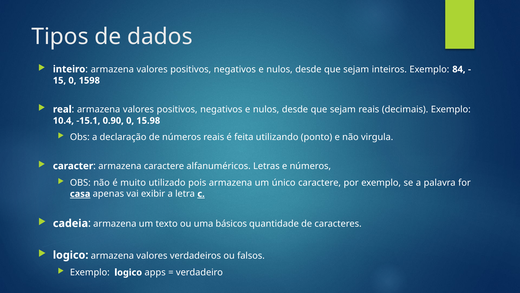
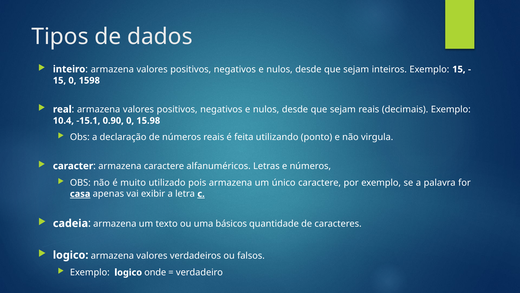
Exemplo 84: 84 -> 15 (459, 69)
apps: apps -> onde (155, 272)
